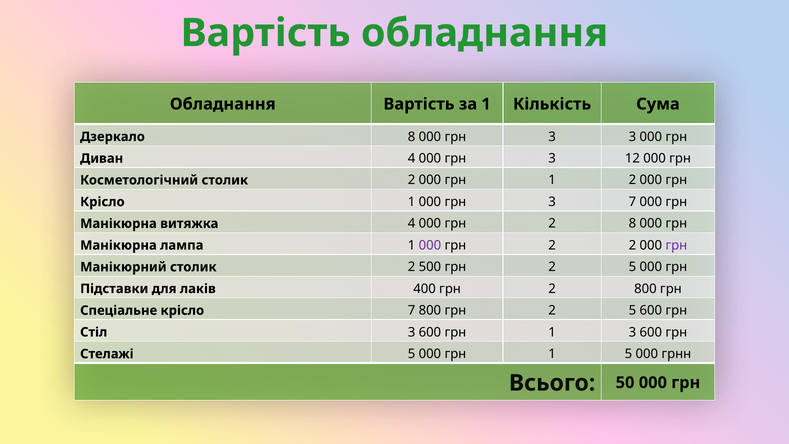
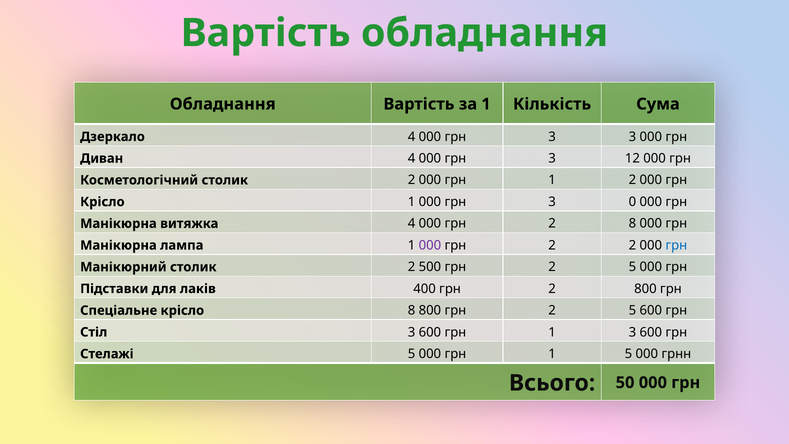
8: 8 -> 4 (412, 137)
3 7: 7 -> 0 (632, 202)
грн colour: purple -> blue (676, 245)
7: 7 -> 8 (412, 310)
